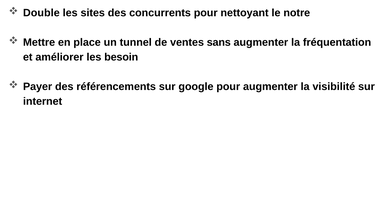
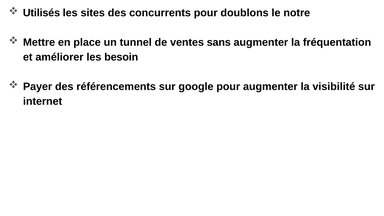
Double: Double -> Utilisés (41, 13)
nettoyant: nettoyant -> doublons (245, 13)
